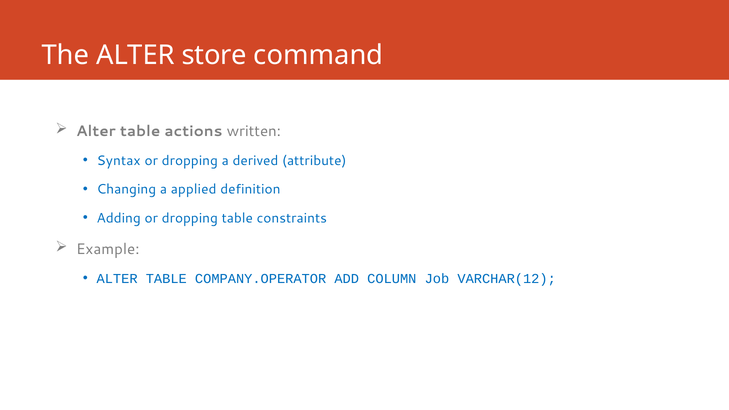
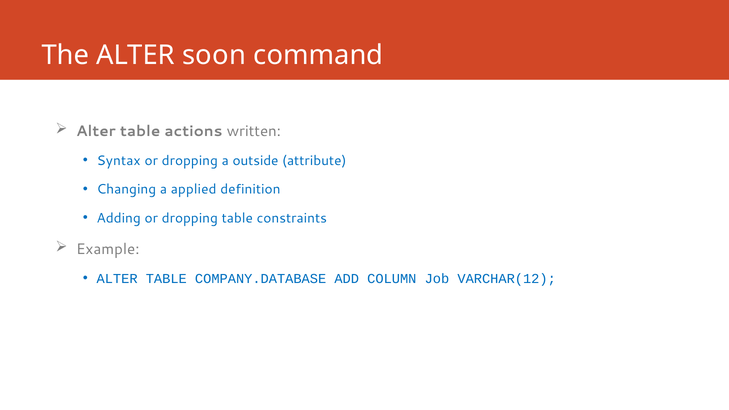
store: store -> soon (214, 55)
derived: derived -> outside (255, 161)
COMPANY.OPERATOR: COMPANY.OPERATOR -> COMPANY.DATABASE (261, 279)
